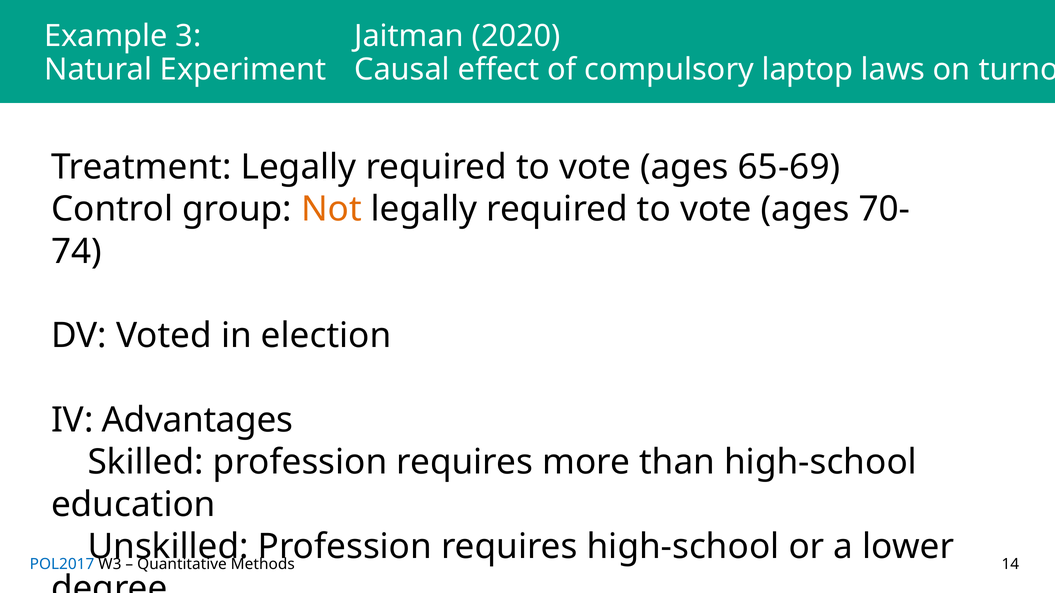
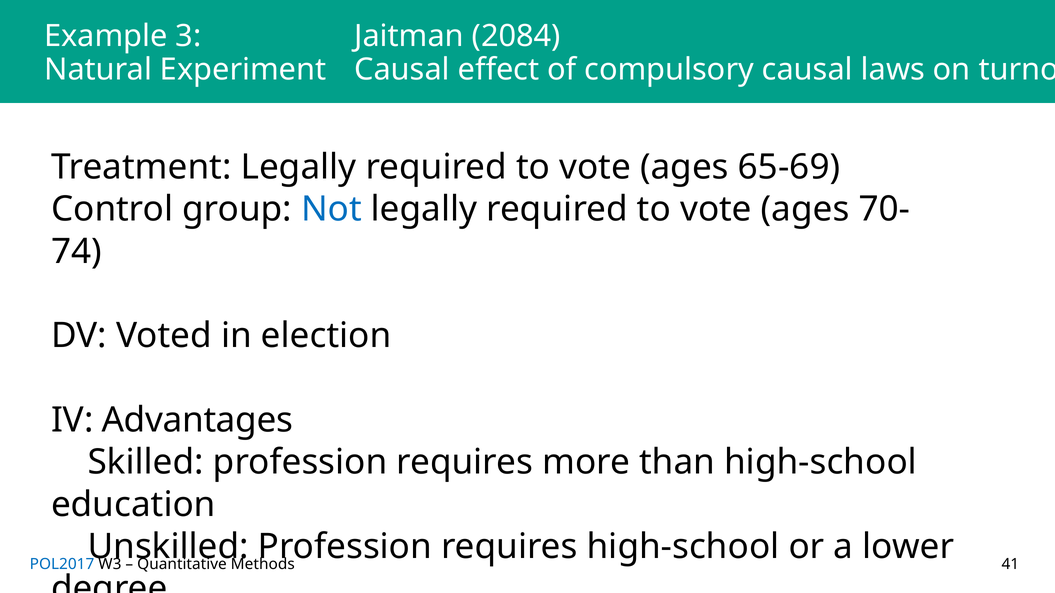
2020: 2020 -> 2084 (516, 36)
compulsory laptop: laptop -> causal (807, 70)
Not colour: orange -> blue (331, 209)
14: 14 -> 41 (1010, 565)
